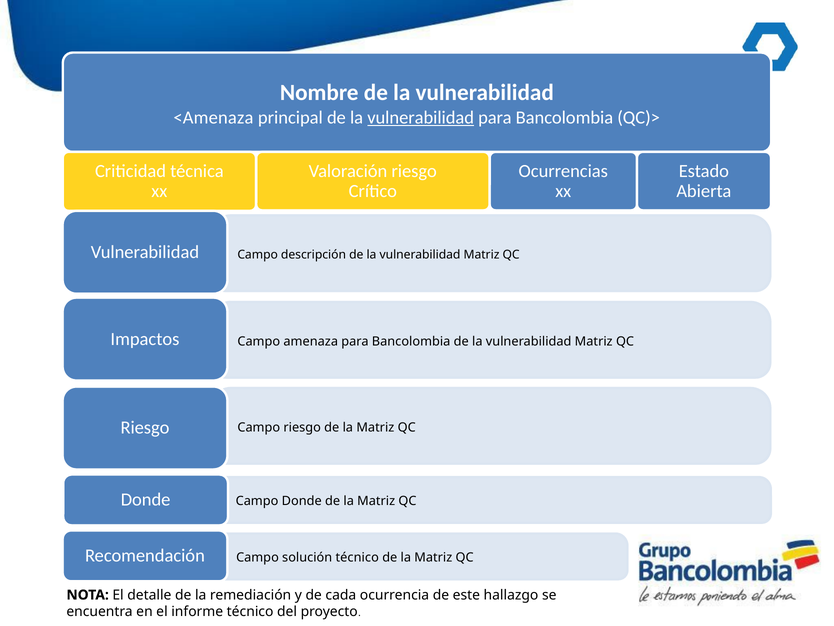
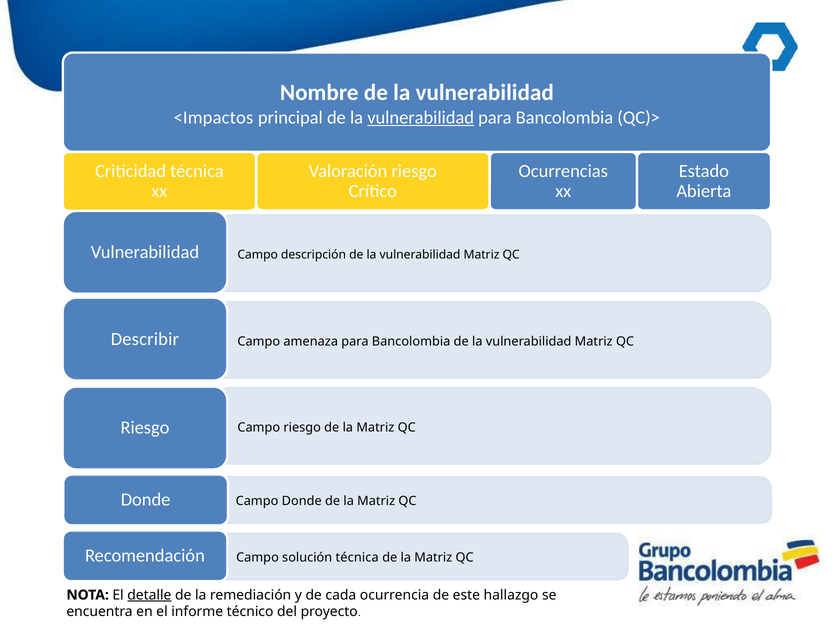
<Amenaza: <Amenaza -> <Impactos (213, 117)
Impactos: Impactos -> Describir (145, 339)
solución técnico: técnico -> técnica (357, 557)
detalle underline: none -> present (149, 595)
